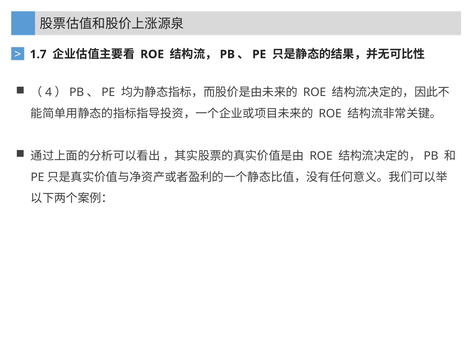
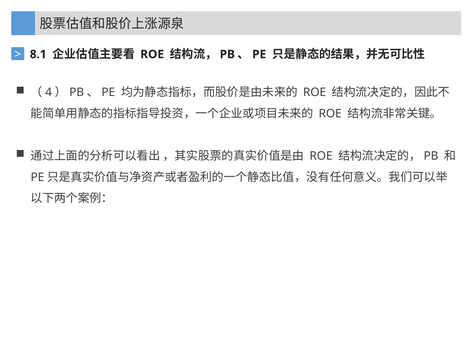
1.7: 1.7 -> 8.1 (38, 54)
